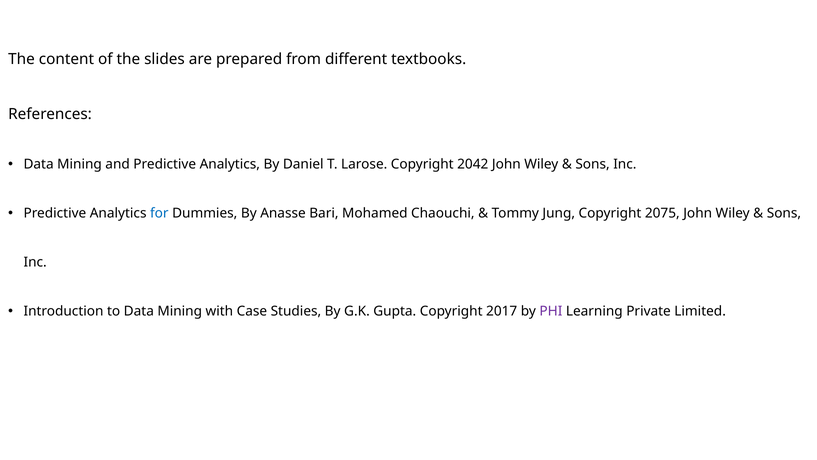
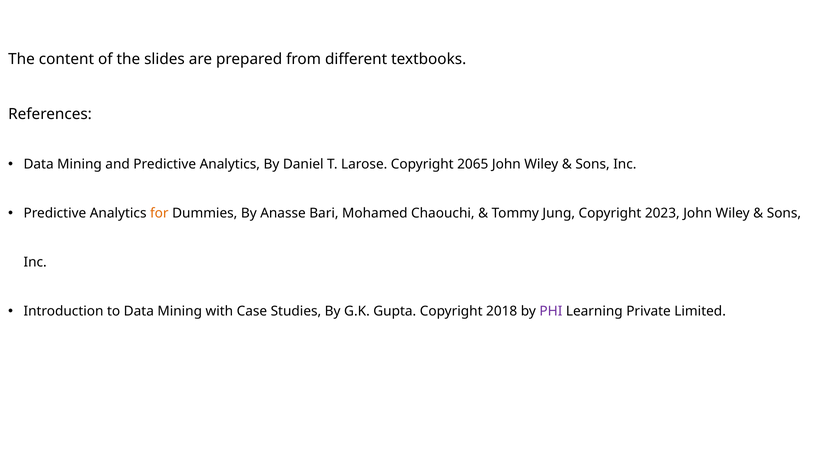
2042: 2042 -> 2065 (473, 164)
for colour: blue -> orange (159, 213)
2075: 2075 -> 2023 (662, 213)
2017: 2017 -> 2018 (502, 311)
